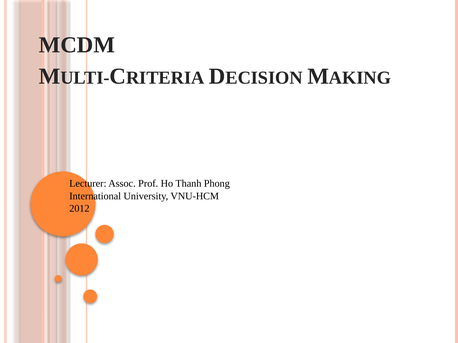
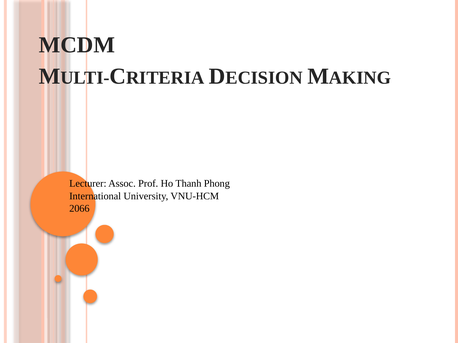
2012: 2012 -> 2066 (79, 209)
